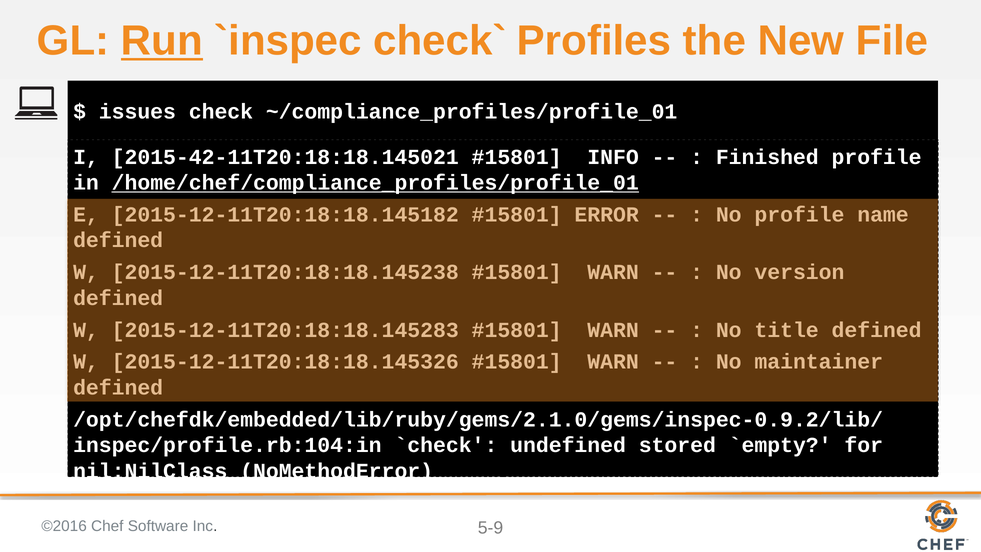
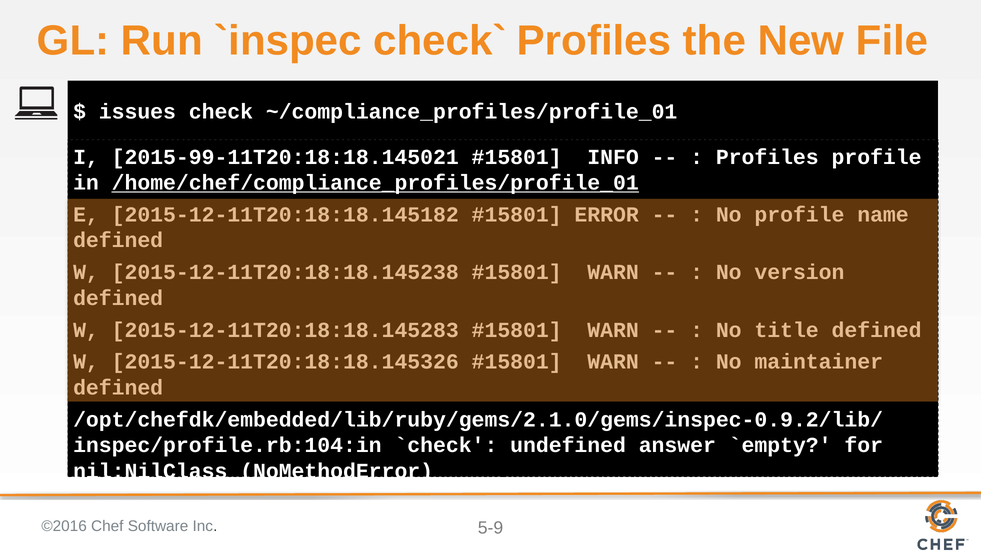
Run underline: present -> none (162, 41)
2015-42-11T20:18:18.145021: 2015-42-11T20:18:18.145021 -> 2015-99-11T20:18:18.145021 (285, 157)
Finished: Finished -> Profiles (767, 157)
stored: stored -> answer (677, 445)
